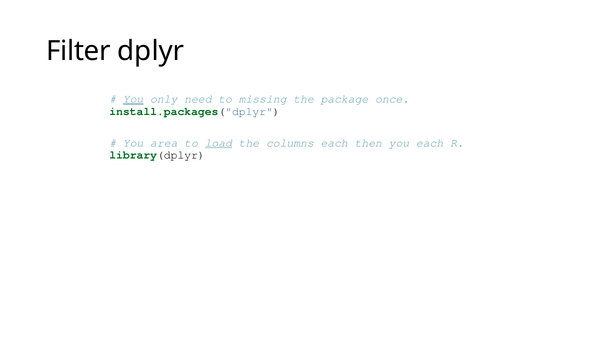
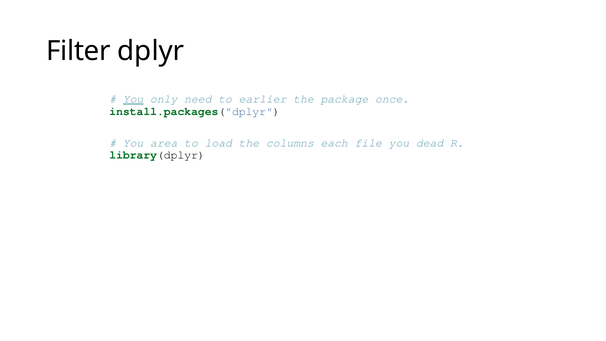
missing: missing -> earlier (263, 99)
load underline: present -> none (218, 143)
then: then -> file (368, 143)
you each: each -> dead (430, 143)
